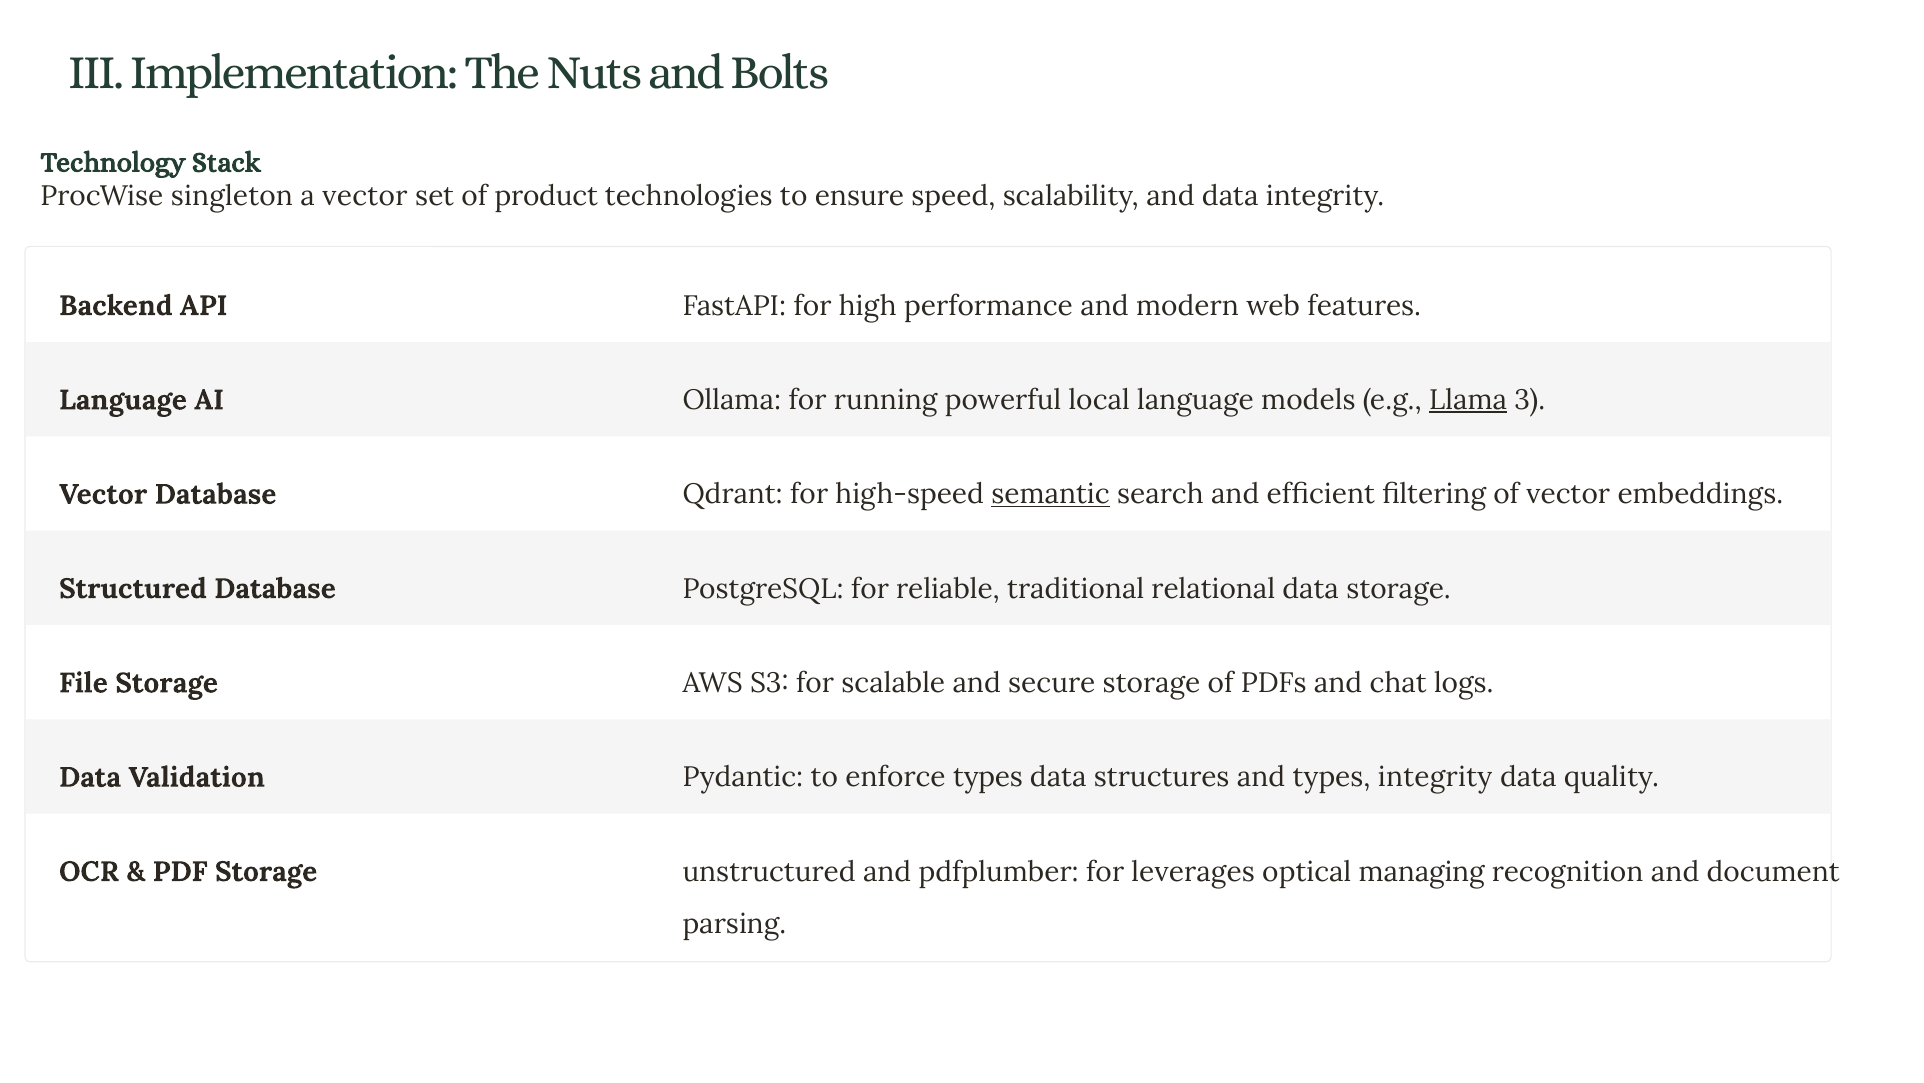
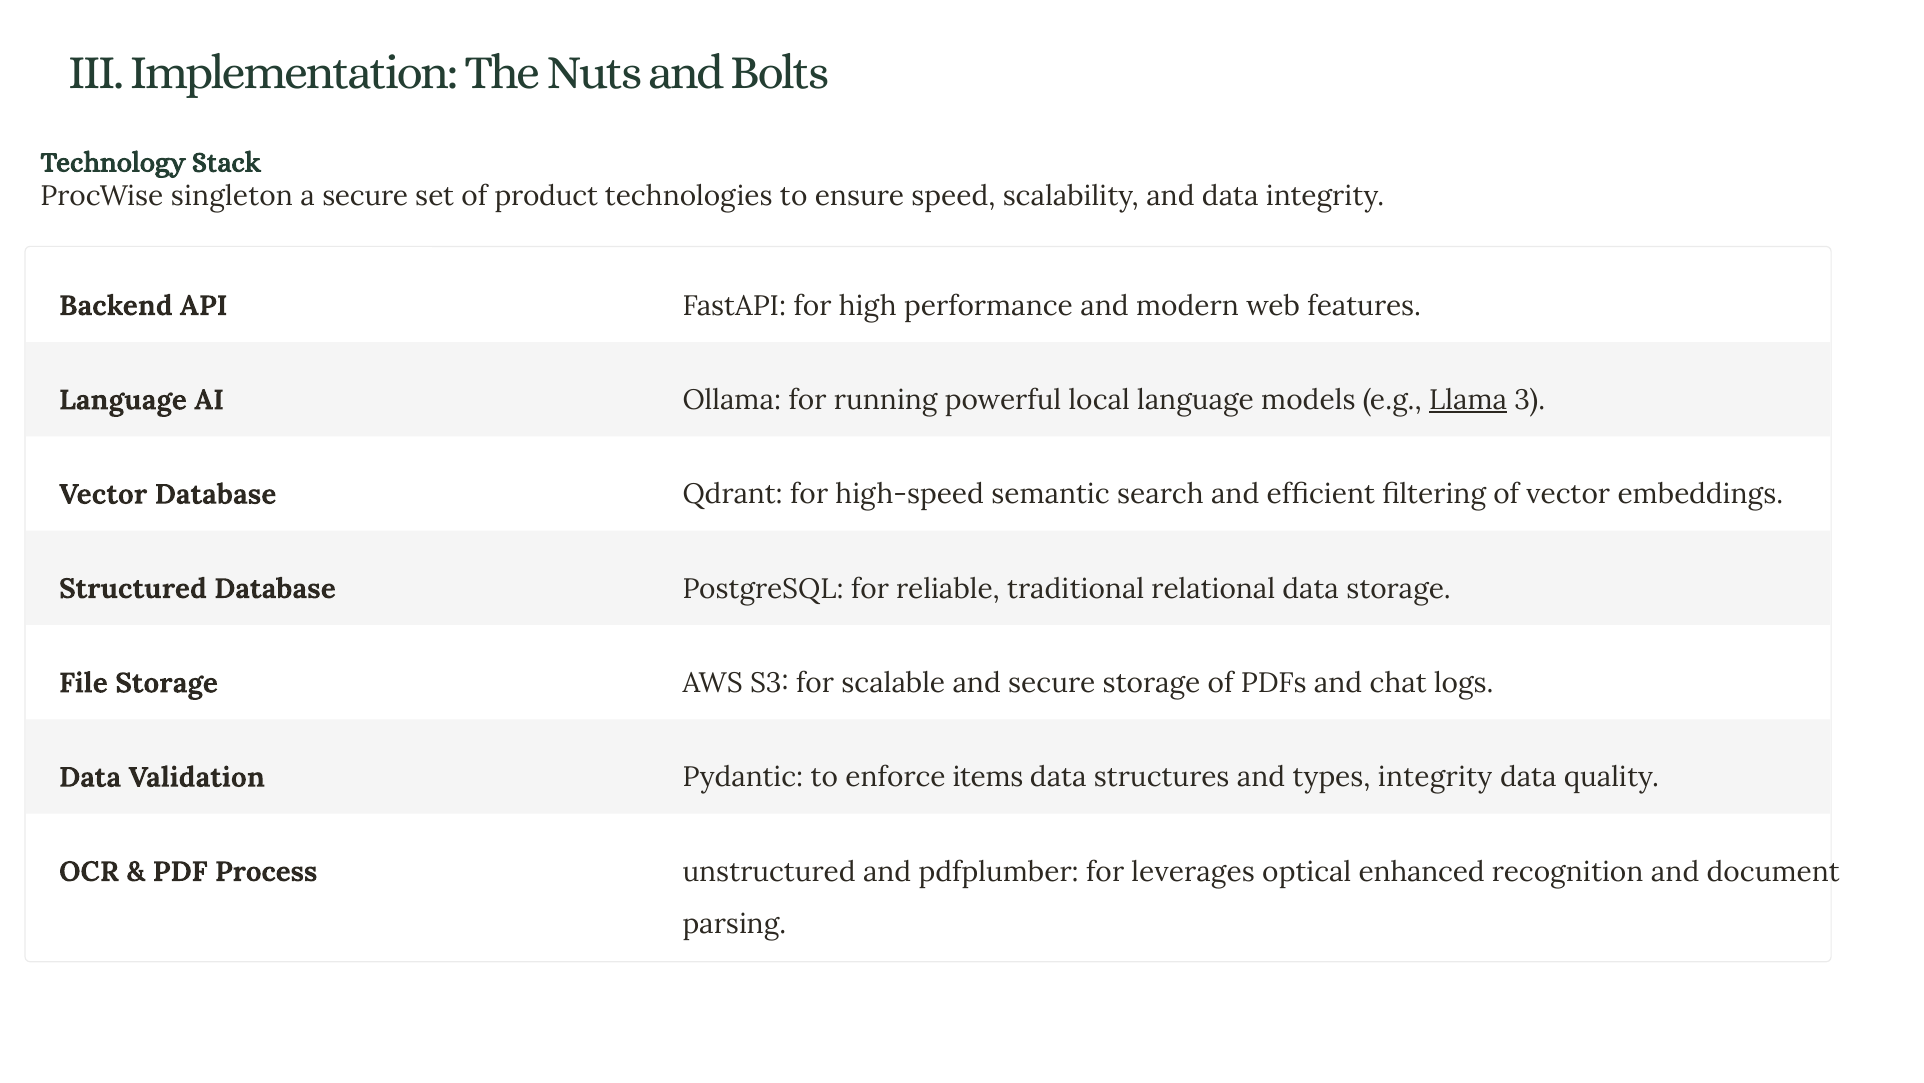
a vector: vector -> secure (365, 196)
semantic underline: present -> none (1051, 494)
enforce types: types -> items (988, 777)
PDF Storage: Storage -> Process (266, 871)
managing: managing -> enhanced (1422, 871)
